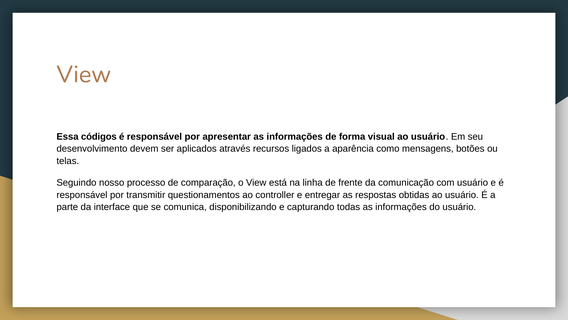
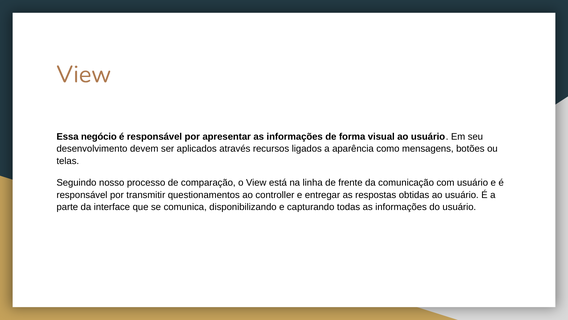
códigos: códigos -> negócio (99, 136)
